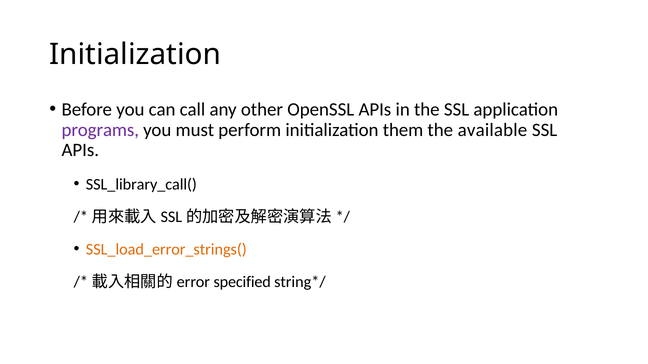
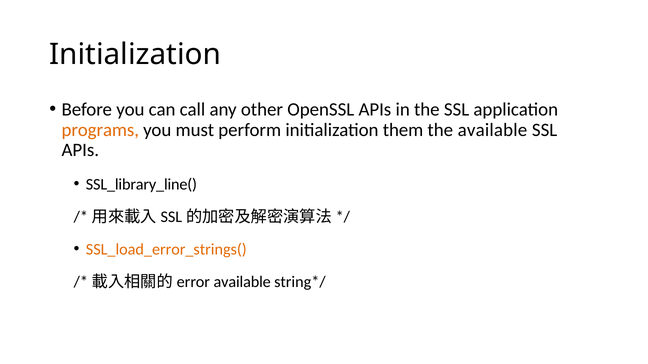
programs colour: purple -> orange (100, 130)
SSL_library_call(: SSL_library_call( -> SSL_library_line( (141, 185)
specified: specified -> available (242, 282)
